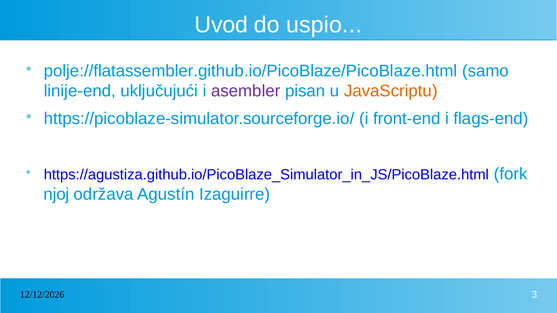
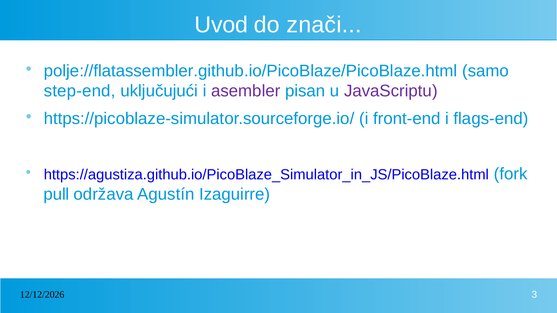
uspio: uspio -> znači (324, 25)
linije-end: linije-end -> step-end (80, 91)
JavaScriptu colour: orange -> purple (391, 91)
njoj: njoj -> pull (56, 194)
